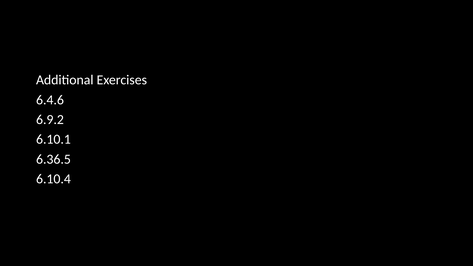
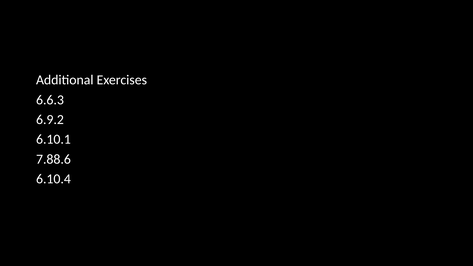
6.4.6: 6.4.6 -> 6.6.3 (50, 100)
6.36.5: 6.36.5 -> 7.88.6 (53, 159)
